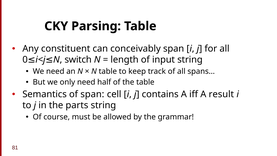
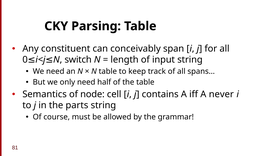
of span: span -> node (92, 94)
result: result -> never (221, 94)
